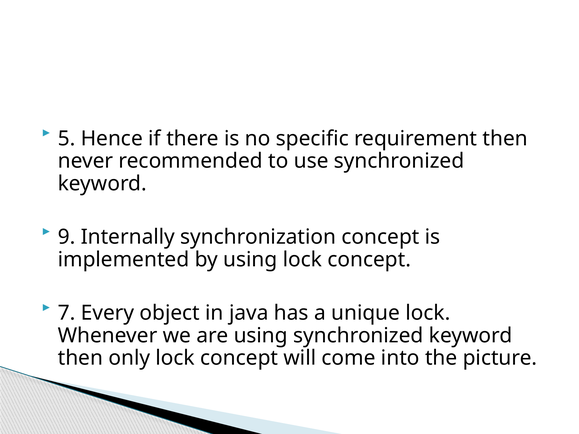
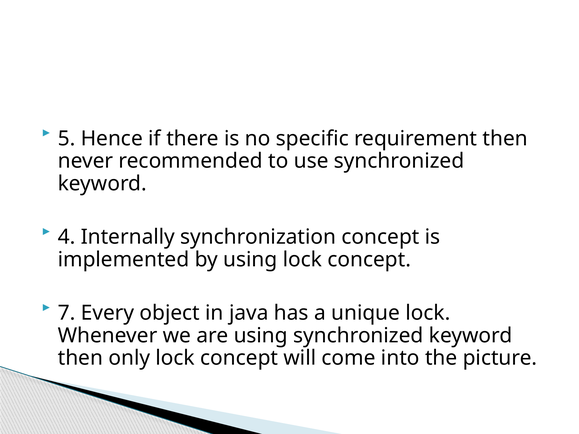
9: 9 -> 4 (67, 237)
